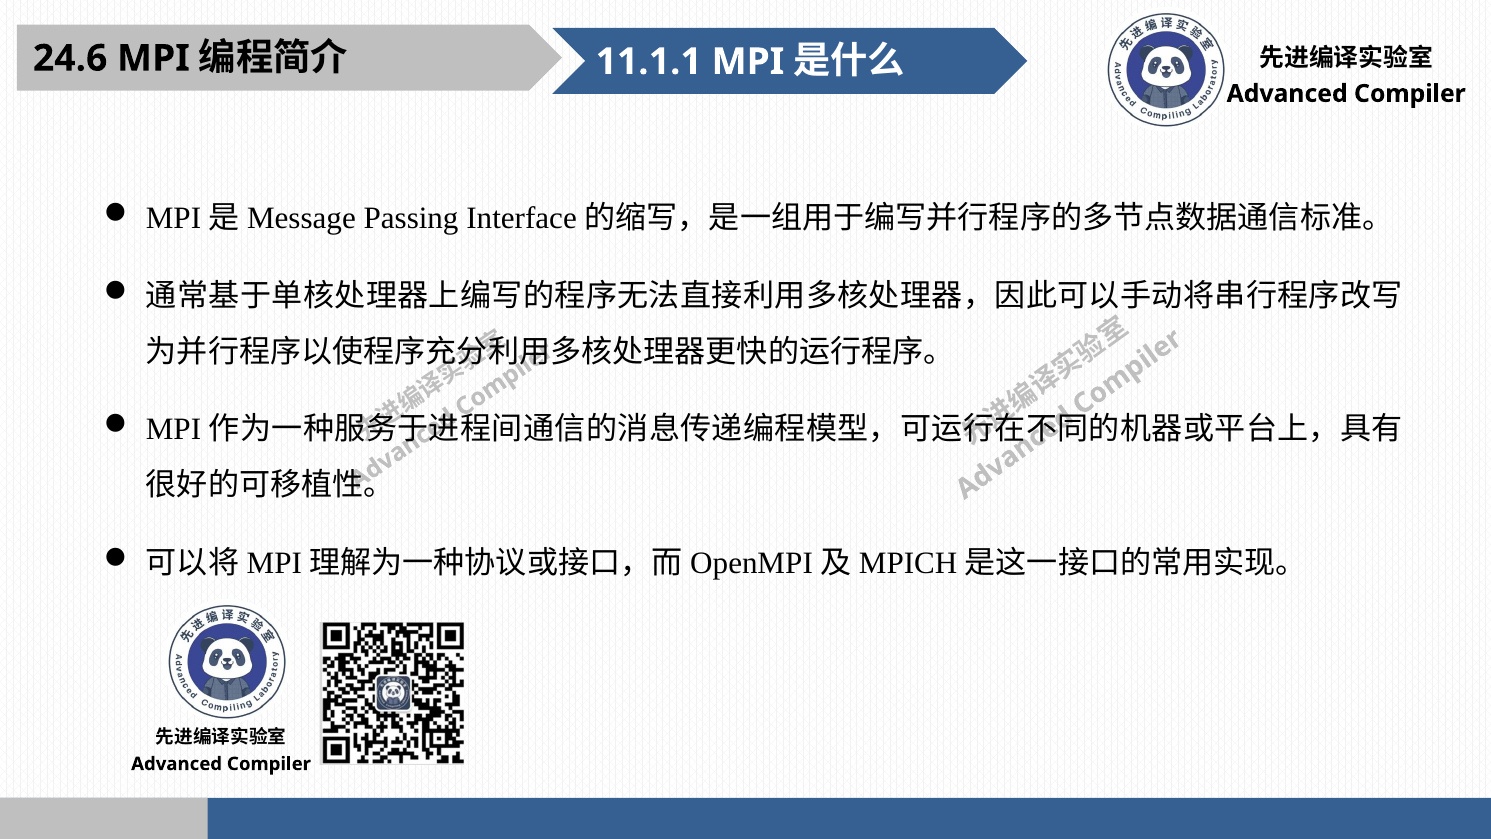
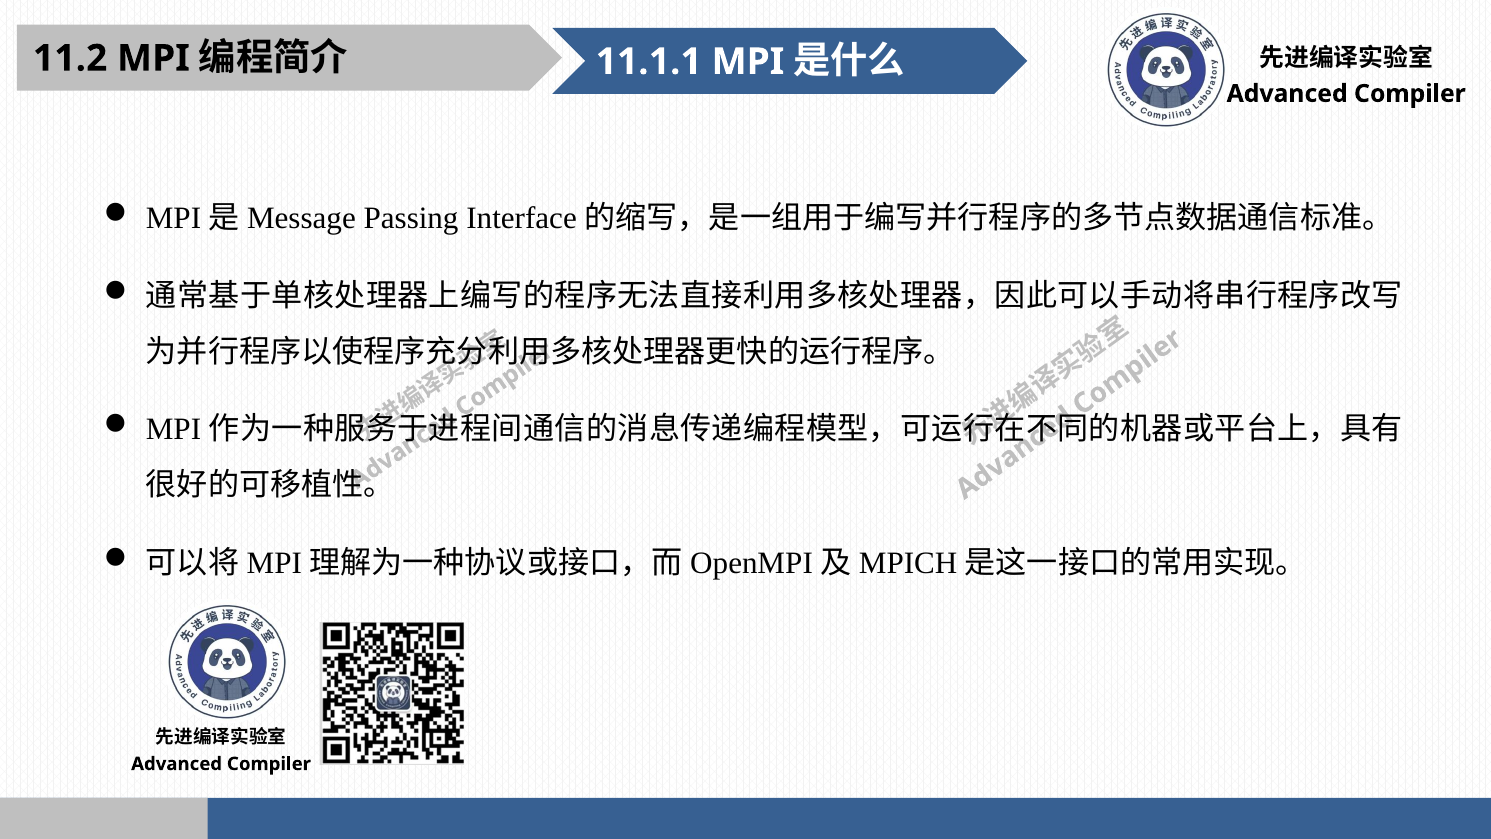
24.6: 24.6 -> 11.2 (70, 58)
